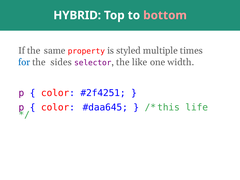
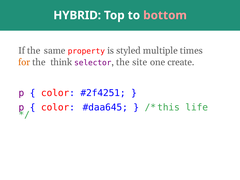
for colour: blue -> orange (24, 62)
sides: sides -> think (61, 62)
like: like -> site (140, 62)
width: width -> create (181, 62)
